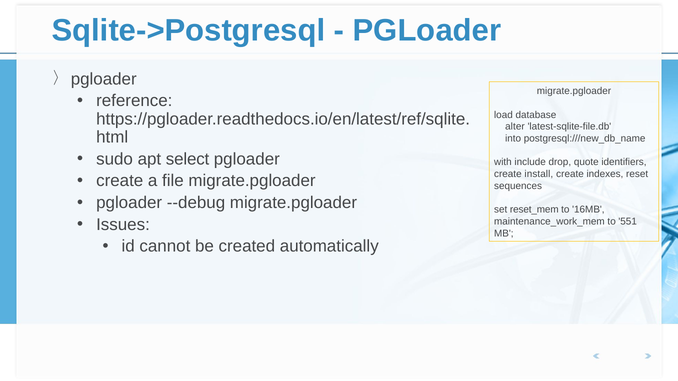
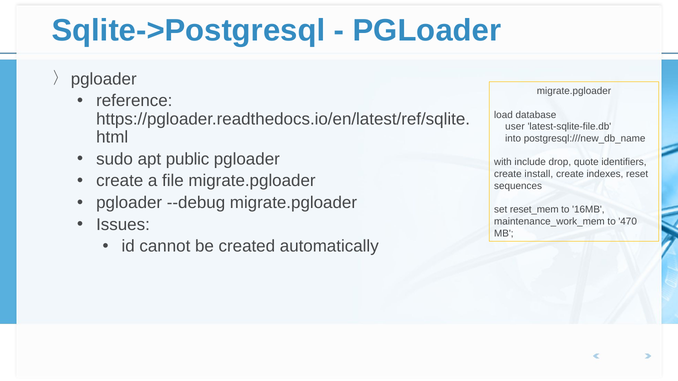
alter: alter -> user (515, 127)
select: select -> public (188, 159)
551: 551 -> 470 (628, 222)
